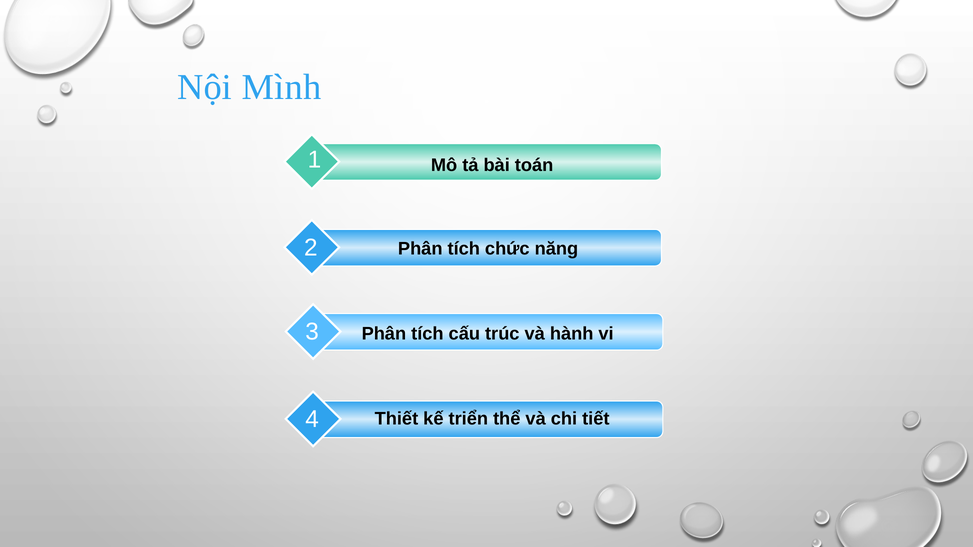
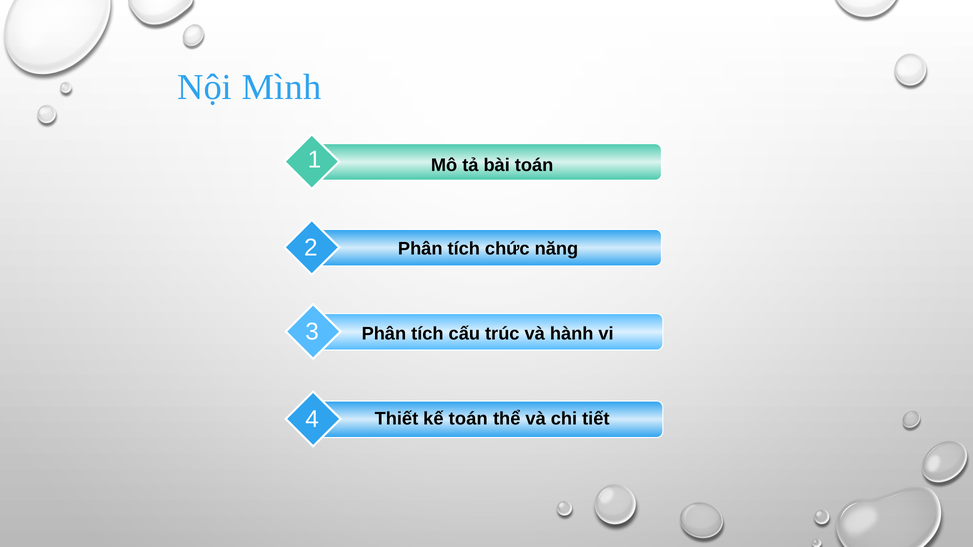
kế triển: triển -> toán (468, 419)
